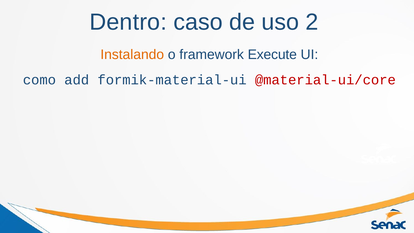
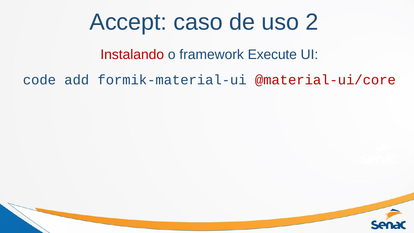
Dentro: Dentro -> Accept (128, 22)
Instalando colour: orange -> red (132, 55)
como: como -> code (39, 80)
